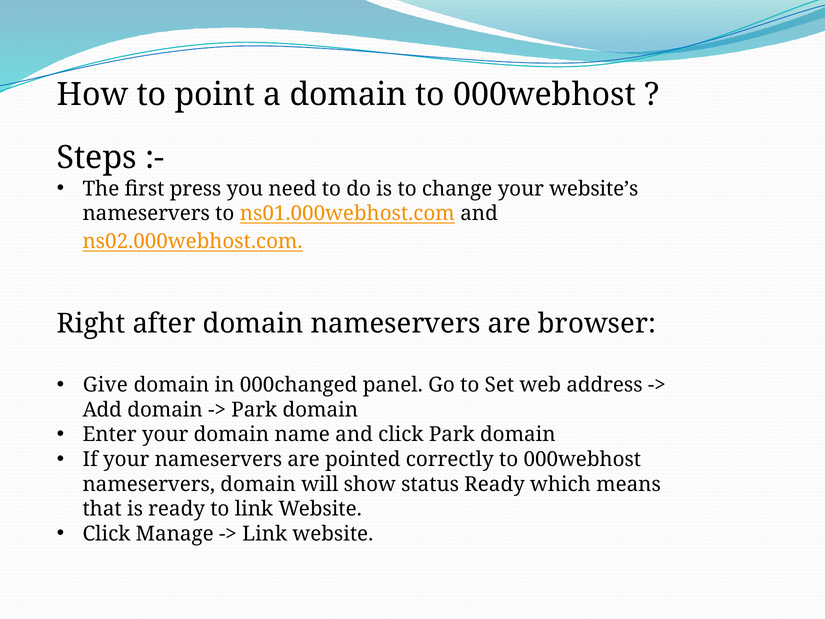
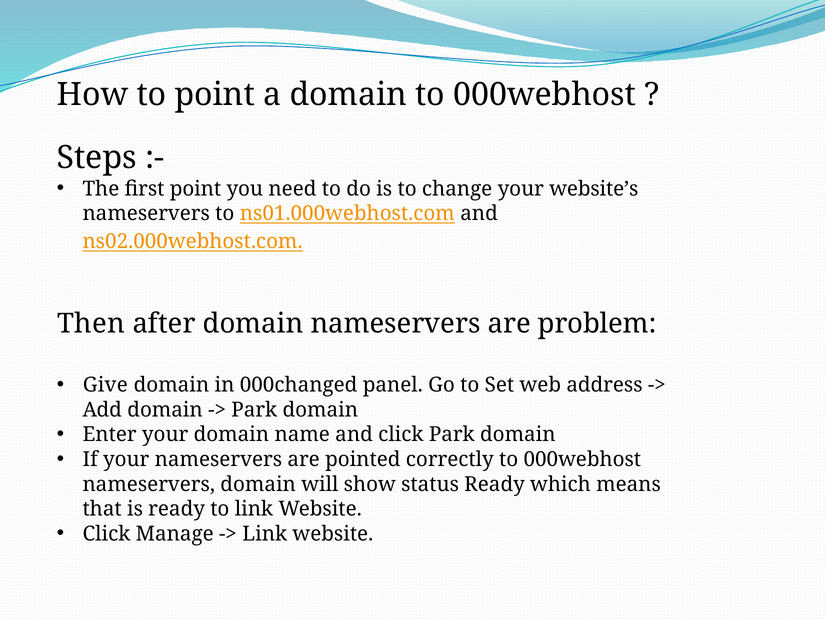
first press: press -> point (196, 189)
Right: Right -> Then (91, 324)
browser: browser -> problem (597, 324)
